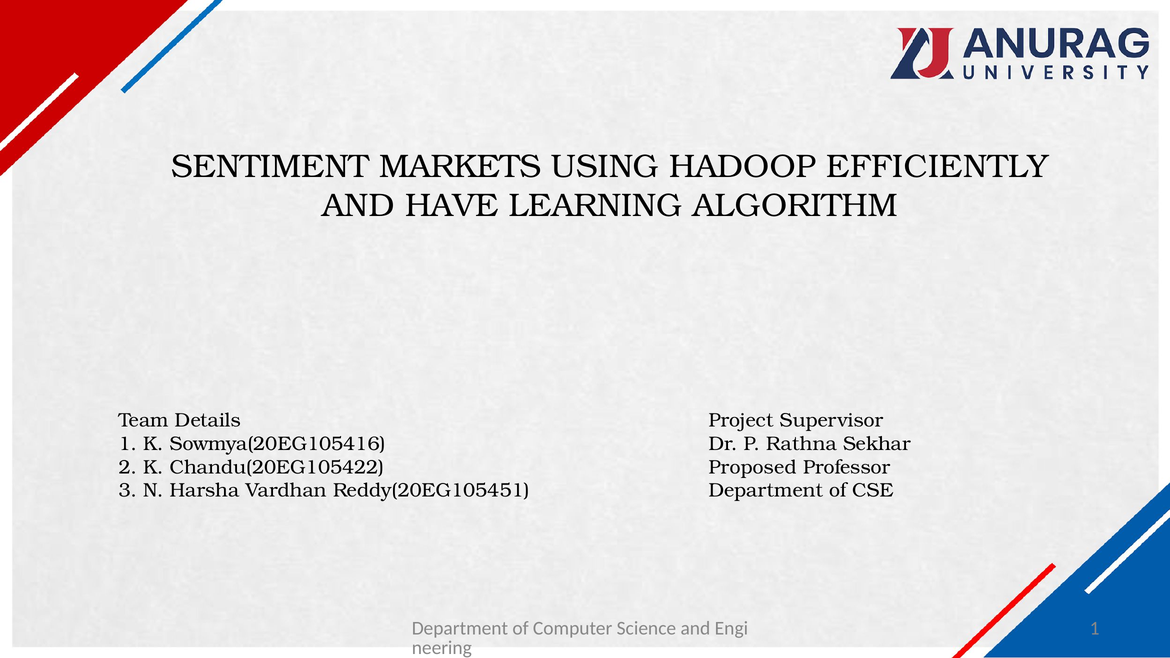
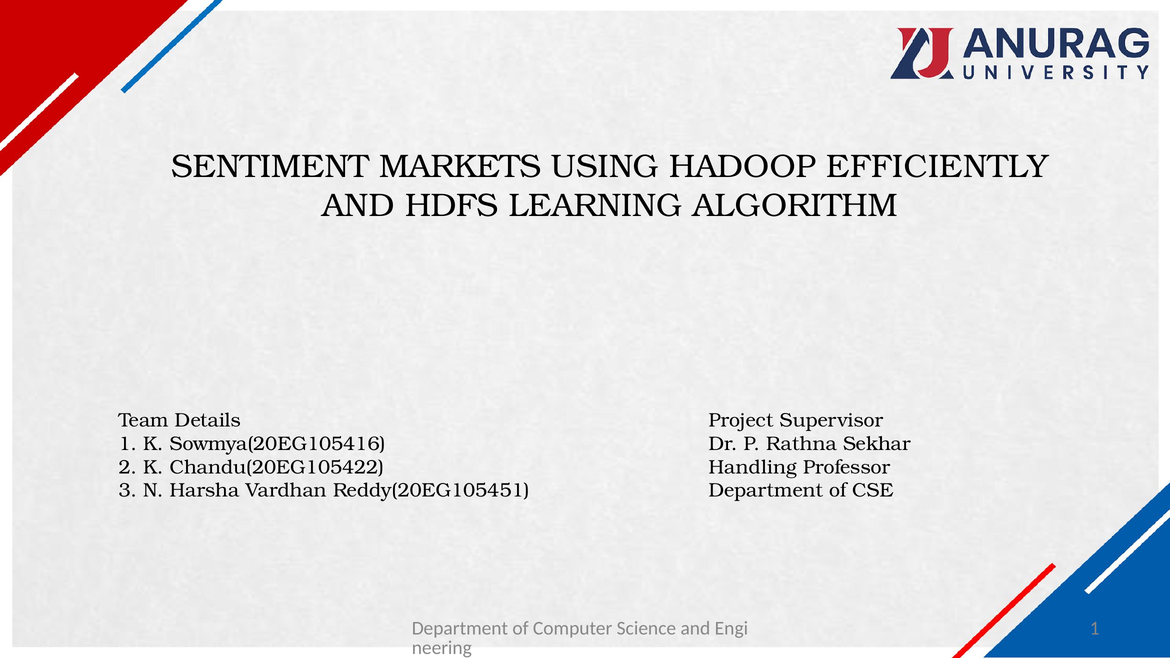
HAVE: HAVE -> HDFS (452, 206)
Proposed: Proposed -> Handling (753, 467)
